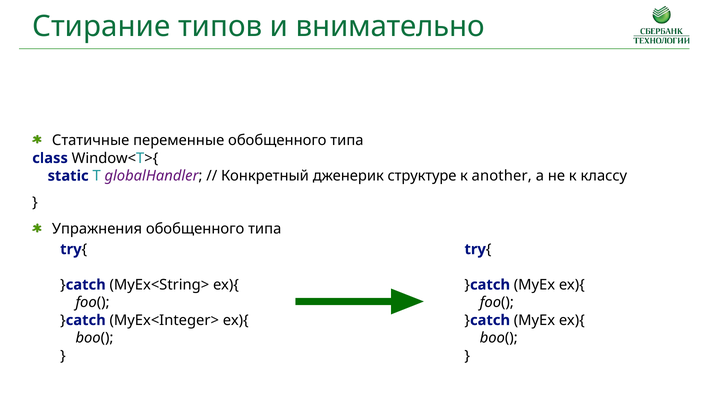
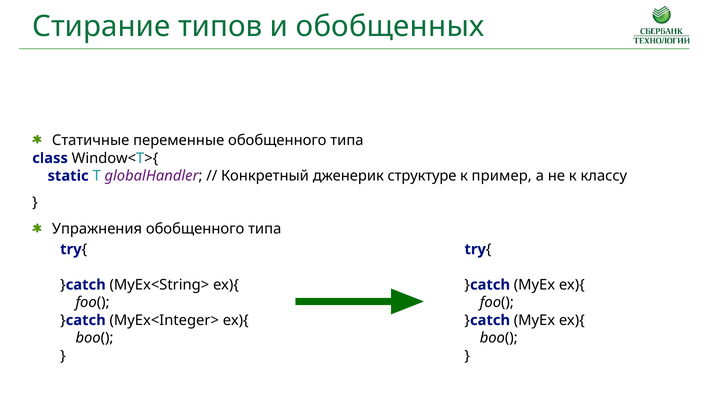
внимательно: внимательно -> обобщенных (390, 27)
another: another -> пример (502, 176)
